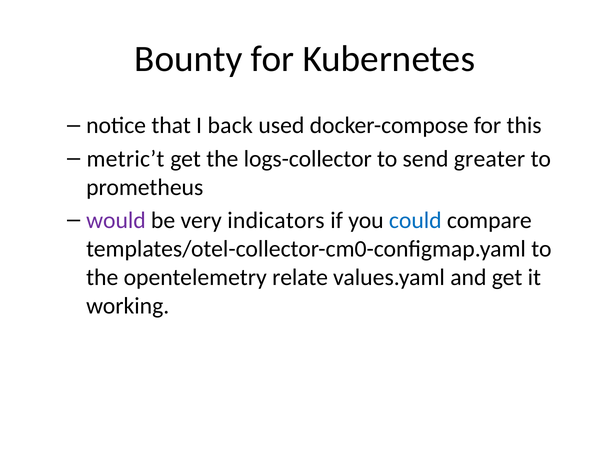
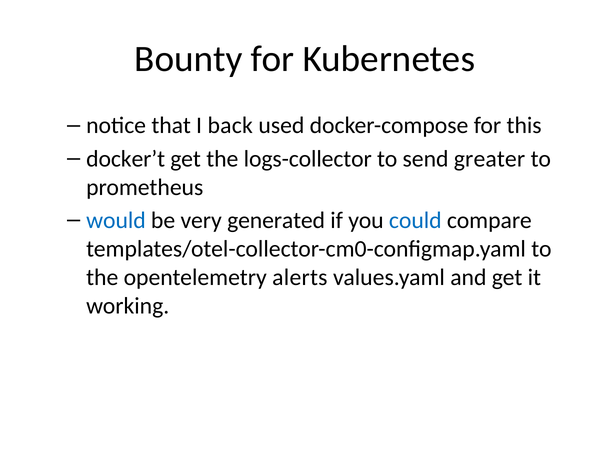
metric’t: metric’t -> docker’t (126, 159)
would colour: purple -> blue (116, 221)
indicators: indicators -> generated (276, 221)
relate: relate -> alerts (300, 278)
